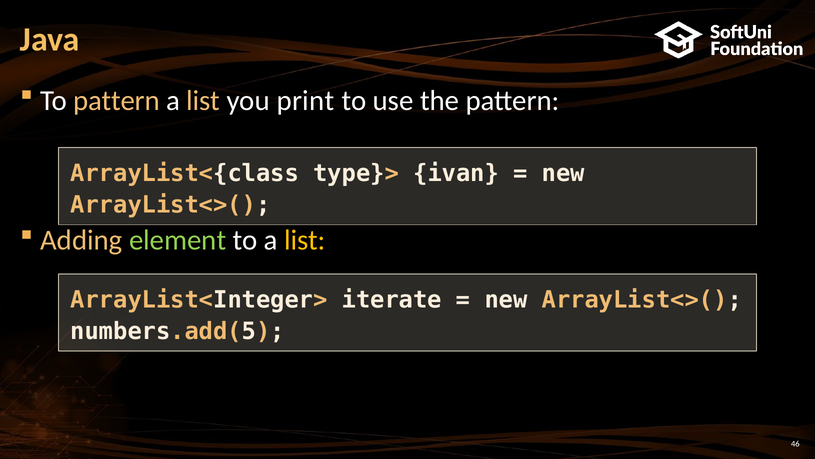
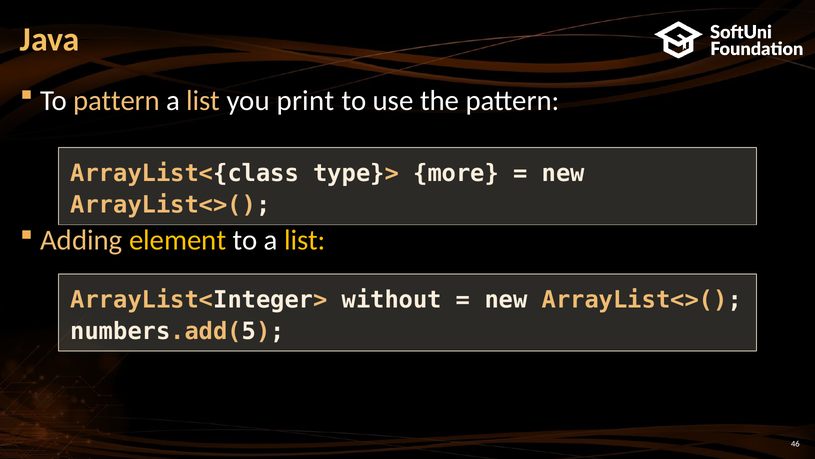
ivan: ivan -> more (456, 173)
element colour: light green -> yellow (178, 240)
iterate: iterate -> without (392, 300)
